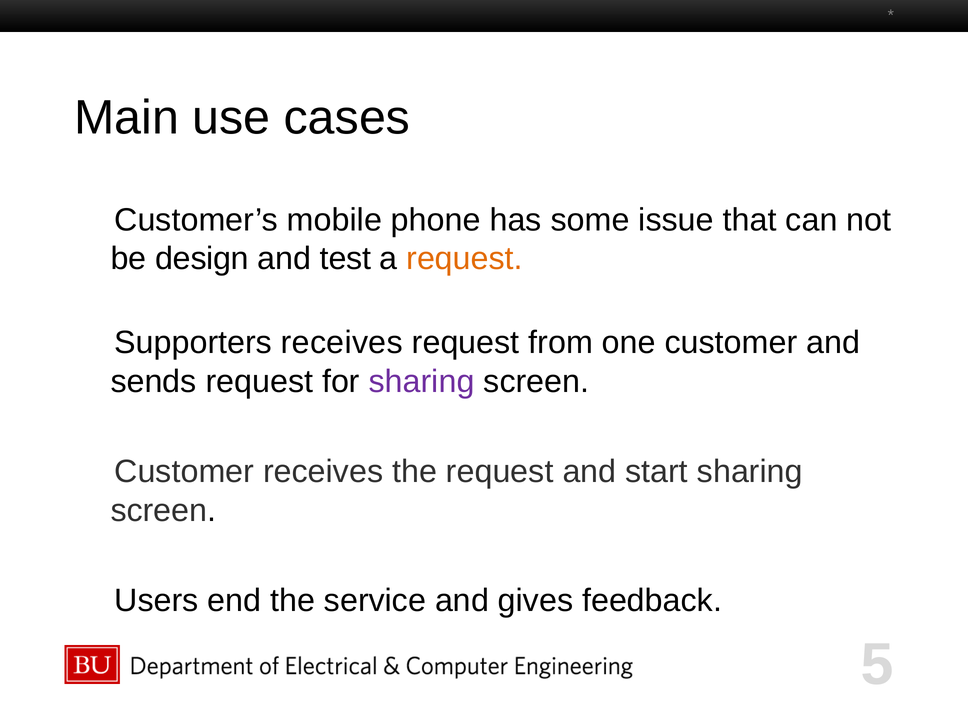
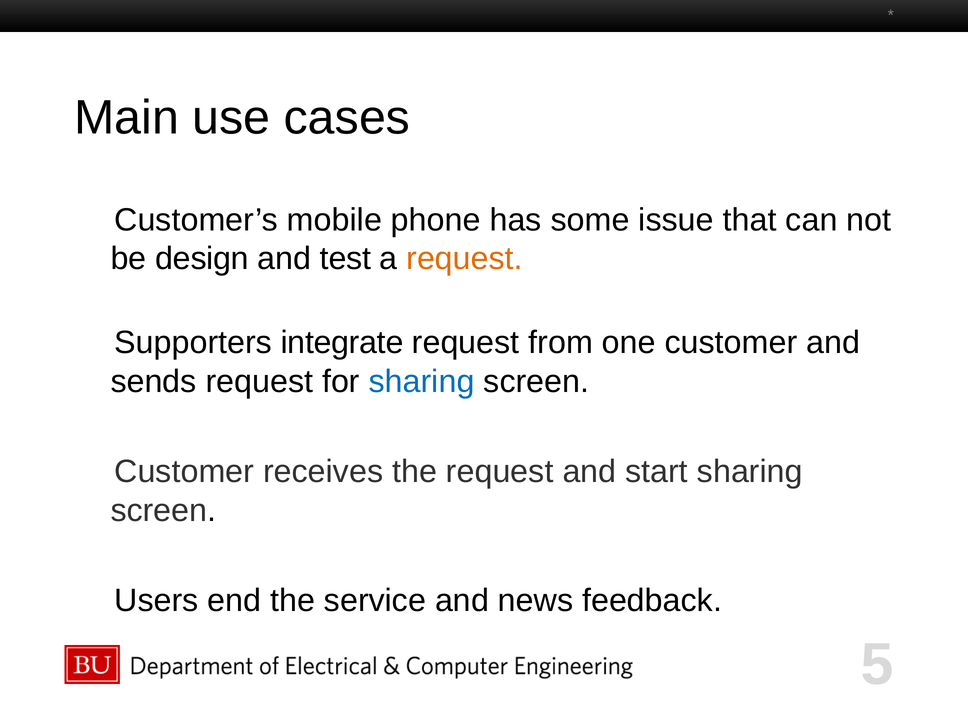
Supporters receives: receives -> integrate (342, 343)
sharing colour: purple -> blue (422, 381)
gives: gives -> news (536, 601)
